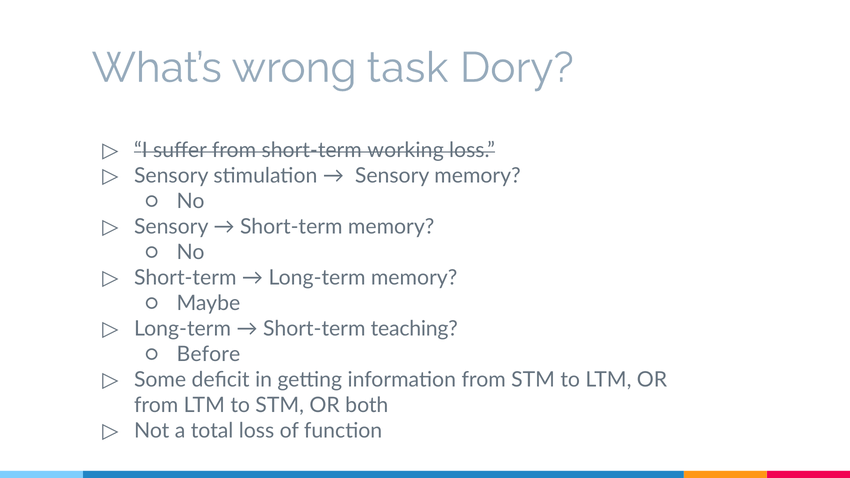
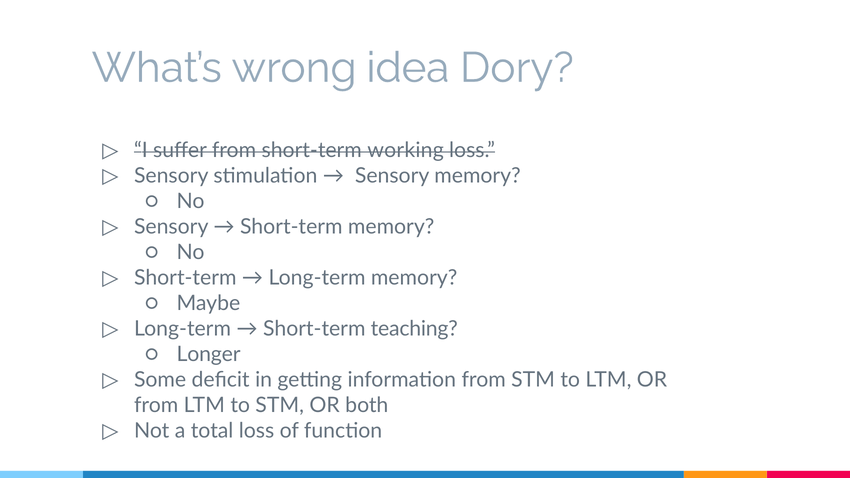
task: task -> idea (408, 68)
Before: Before -> Longer (209, 354)
